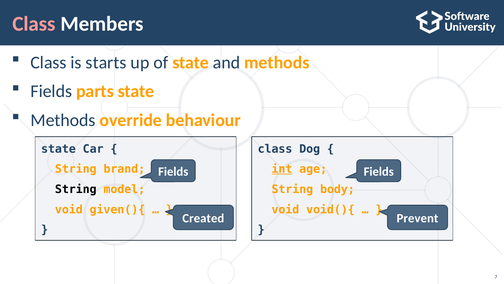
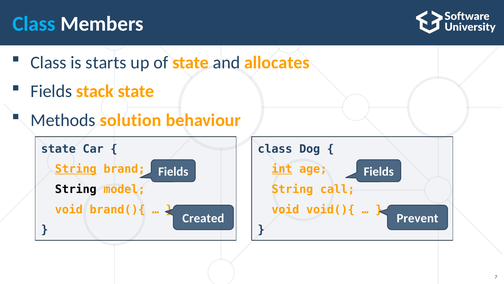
Class colour: pink -> light blue (34, 24)
and methods: methods -> allocates (277, 62)
parts: parts -> stack (95, 91)
override: override -> solution (131, 120)
String underline: none -> present (76, 169)
body: body -> call (337, 189)
given(){: given(){ -> brand(){ (117, 209)
